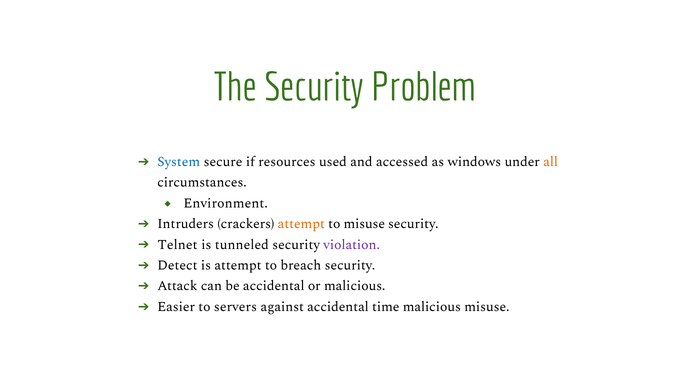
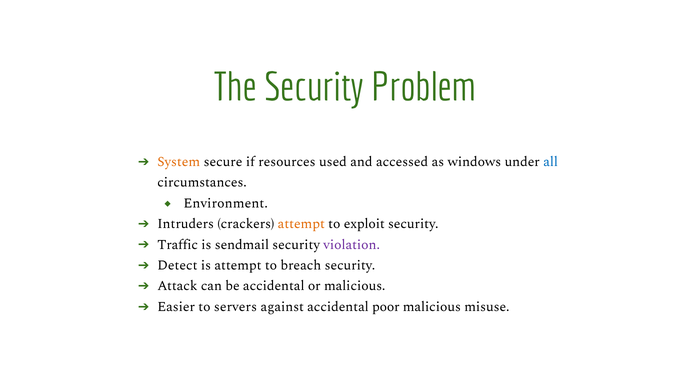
System colour: blue -> orange (179, 162)
all colour: orange -> blue (551, 162)
to misuse: misuse -> exploit (364, 224)
Telnet: Telnet -> Traffic (178, 245)
tunneled: tunneled -> sendmail (242, 245)
time: time -> poor (386, 307)
